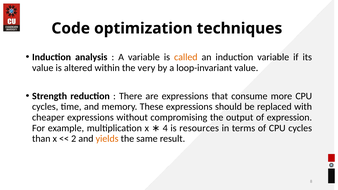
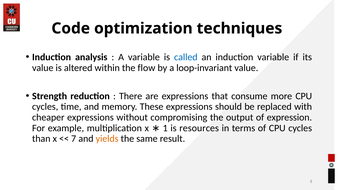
called colour: orange -> blue (186, 57)
very: very -> flow (146, 68)
4: 4 -> 1 (165, 128)
2: 2 -> 7 (74, 139)
